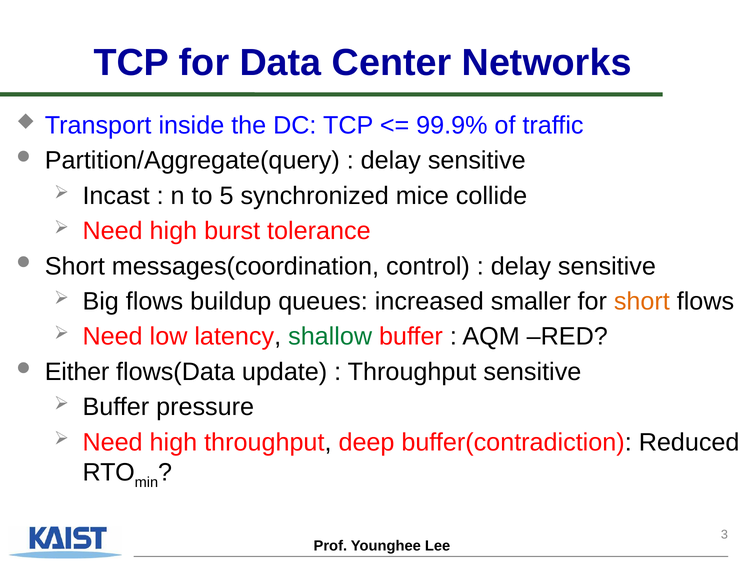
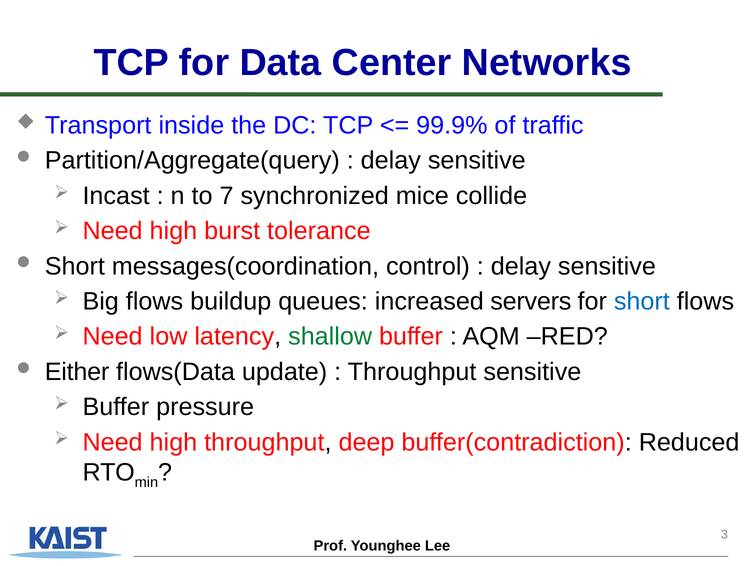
5: 5 -> 7 (227, 196)
smaller: smaller -> servers (531, 302)
short colour: orange -> blue (642, 302)
